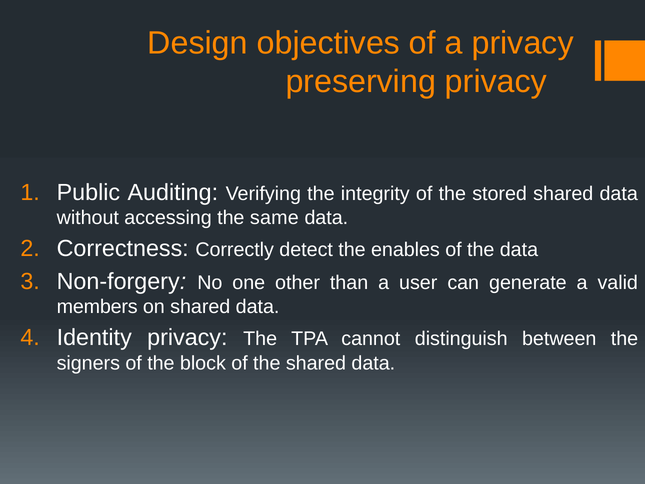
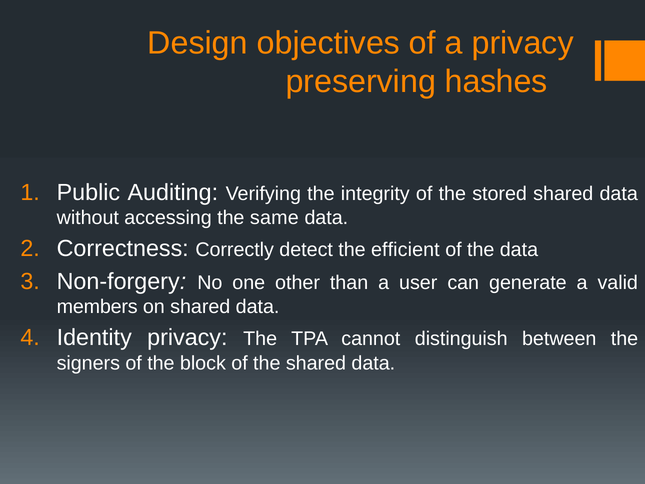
preserving privacy: privacy -> hashes (496, 82)
enables: enables -> efficient (405, 250)
